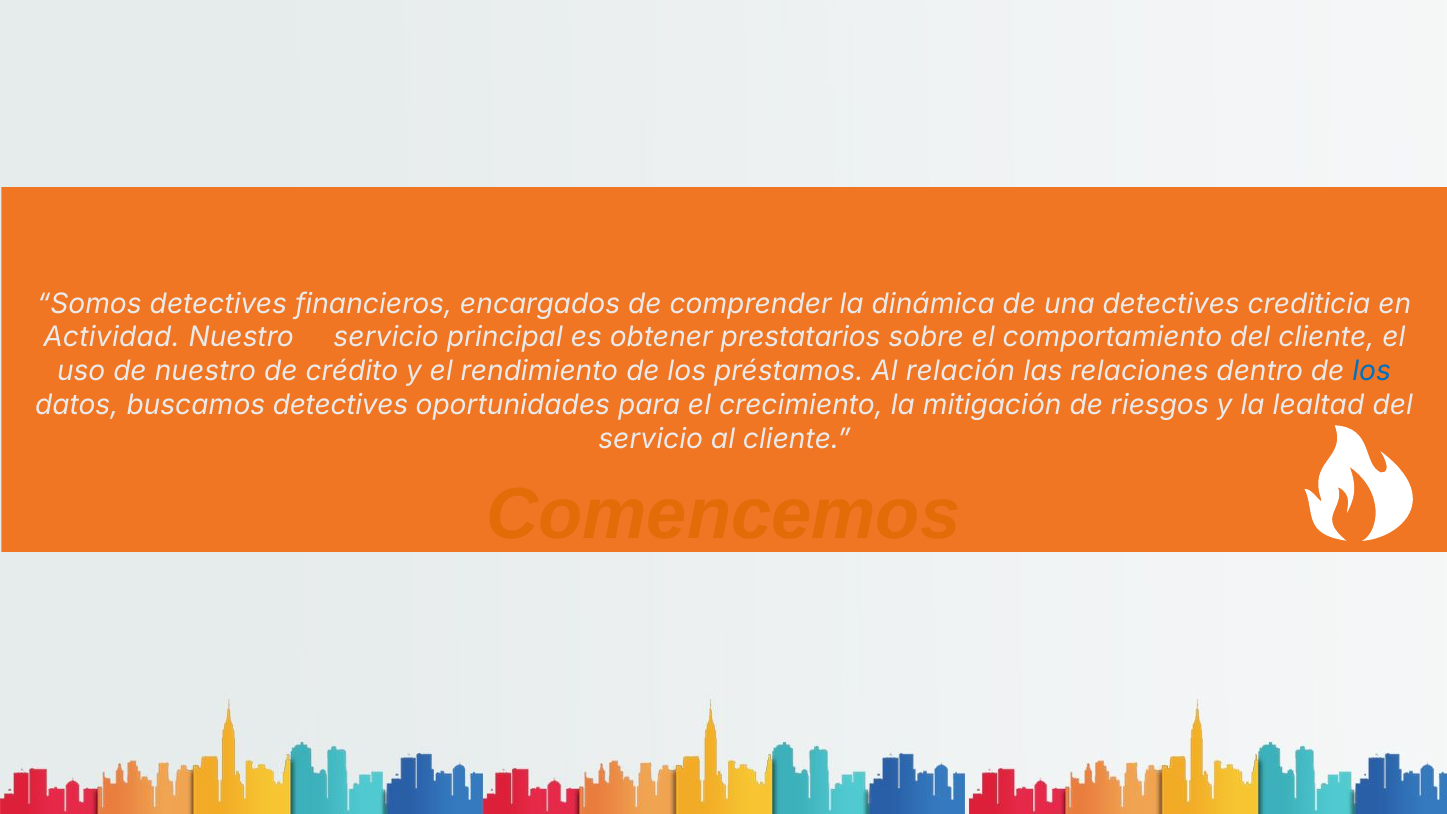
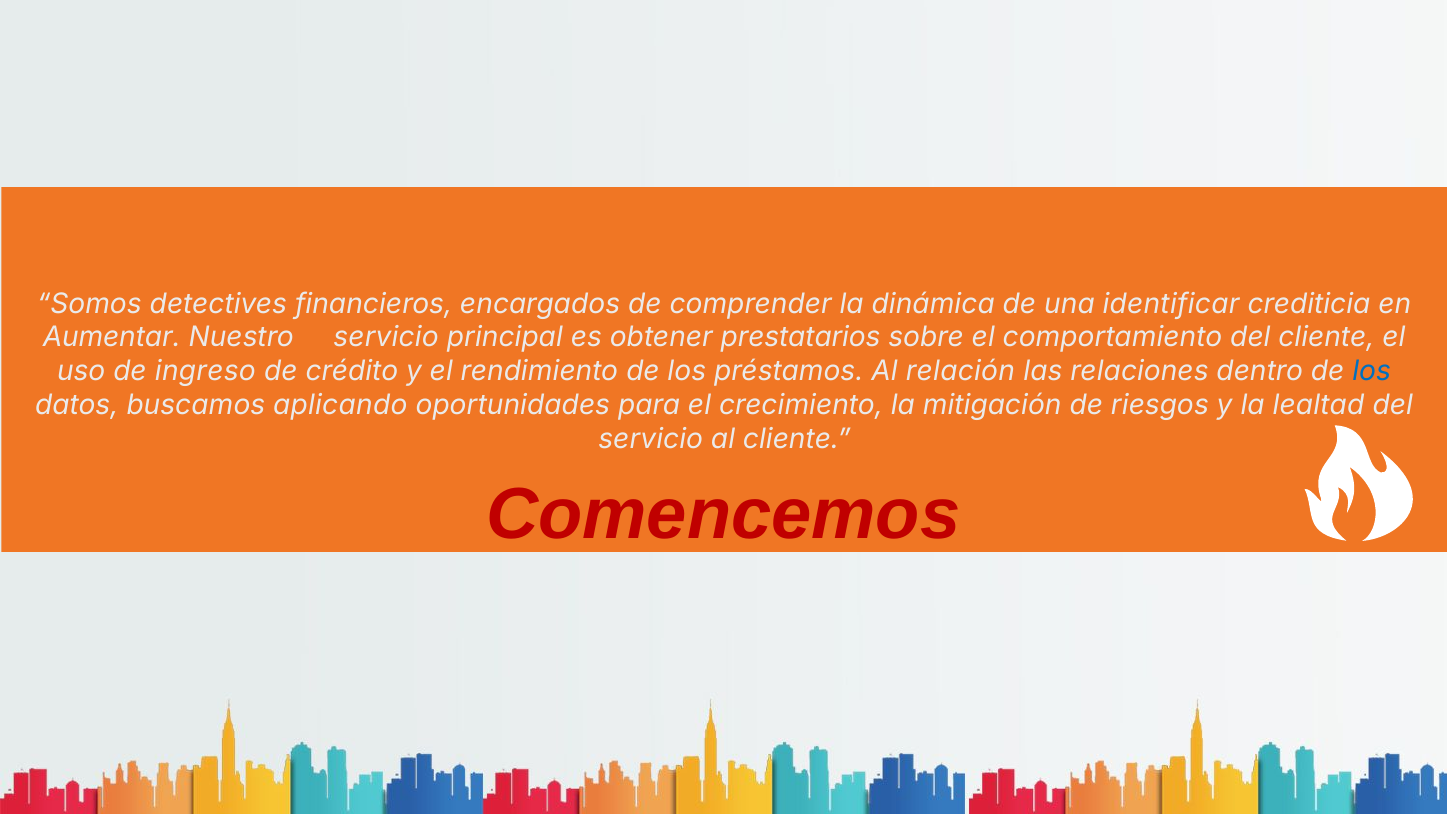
una detectives: detectives -> identificar (1171, 304)
Actividad: Actividad -> Aumentar (112, 338)
de nuestro: nuestro -> ingreso (205, 371)
buscamos detectives: detectives -> aplicando (340, 405)
Comencemos colour: orange -> red (723, 515)
